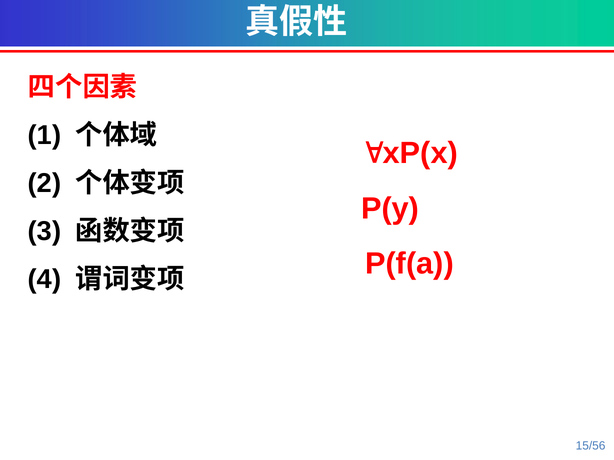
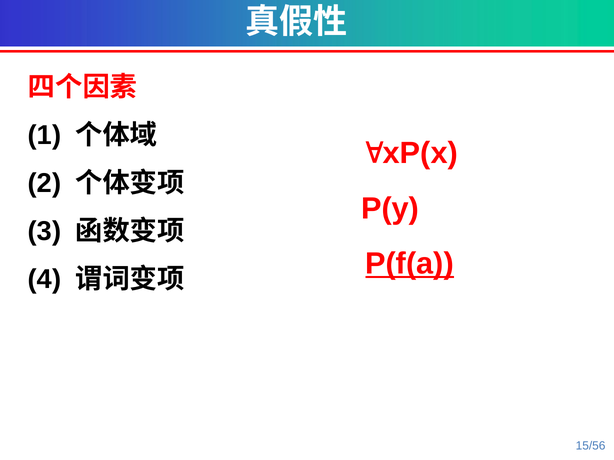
P(f(a underline: none -> present (410, 264)
